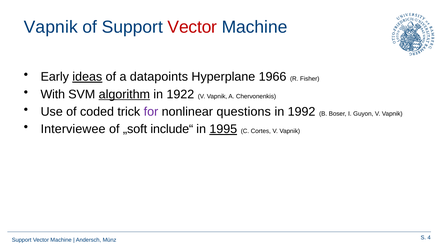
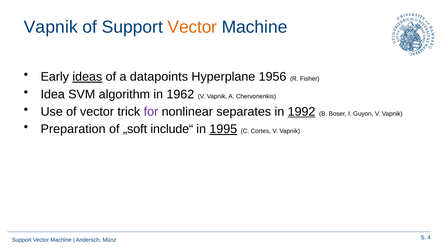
Vector colour: red -> orange (192, 27)
1966: 1966 -> 1956 (273, 77)
With: With -> Idea (53, 94)
algorithm underline: present -> none (124, 94)
1922: 1922 -> 1962 (180, 94)
of coded: coded -> vector (97, 112)
questions: questions -> separates (244, 112)
1992 underline: none -> present (302, 112)
Interviewee: Interviewee -> Preparation (73, 129)
